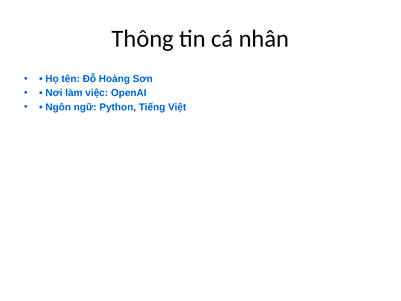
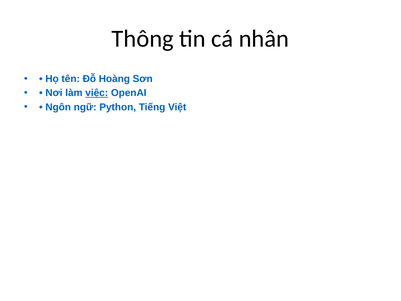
việc underline: none -> present (97, 93)
